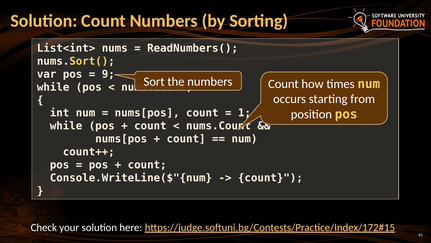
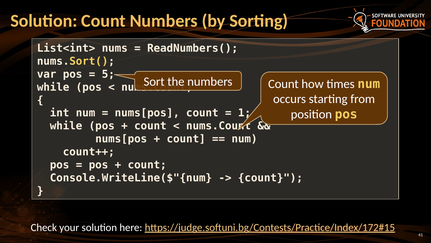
9: 9 -> 5 (108, 74)
